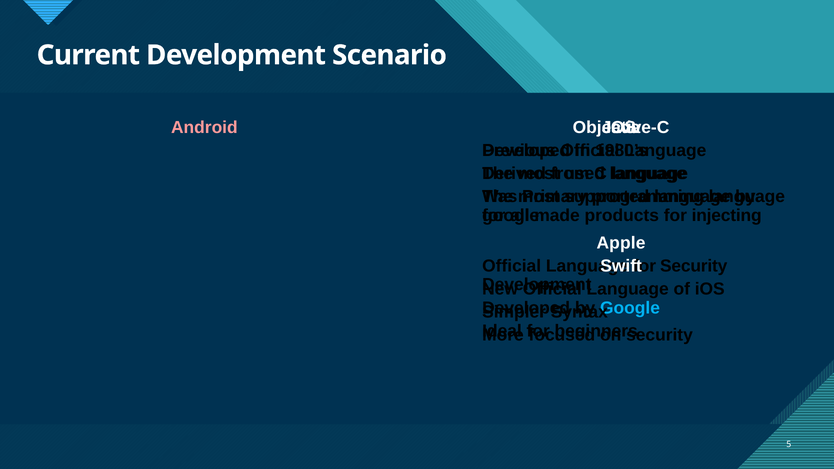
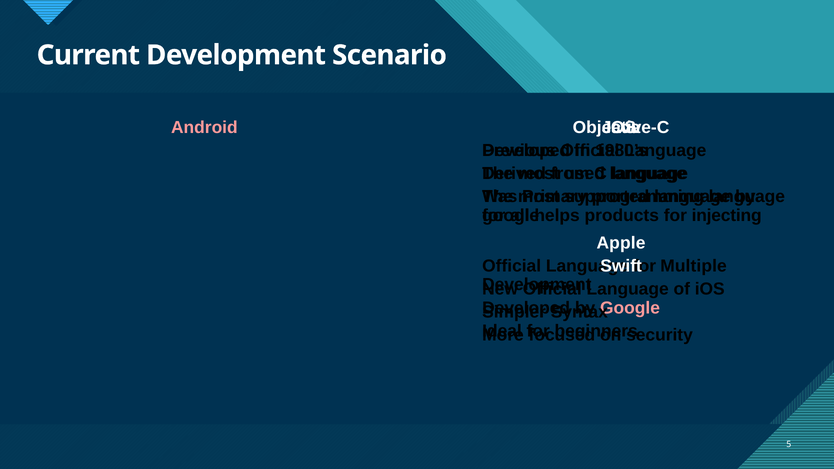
made: made -> helps (557, 215)
Security: Security -> Multiple (694, 266)
Google colour: light blue -> pink (630, 308)
